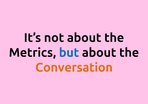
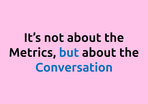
Conversation colour: orange -> blue (74, 68)
